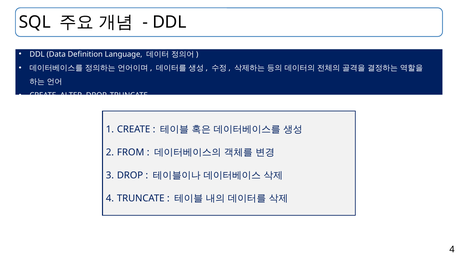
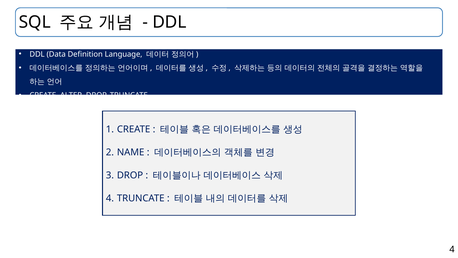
FROM: FROM -> NAME (131, 152)
